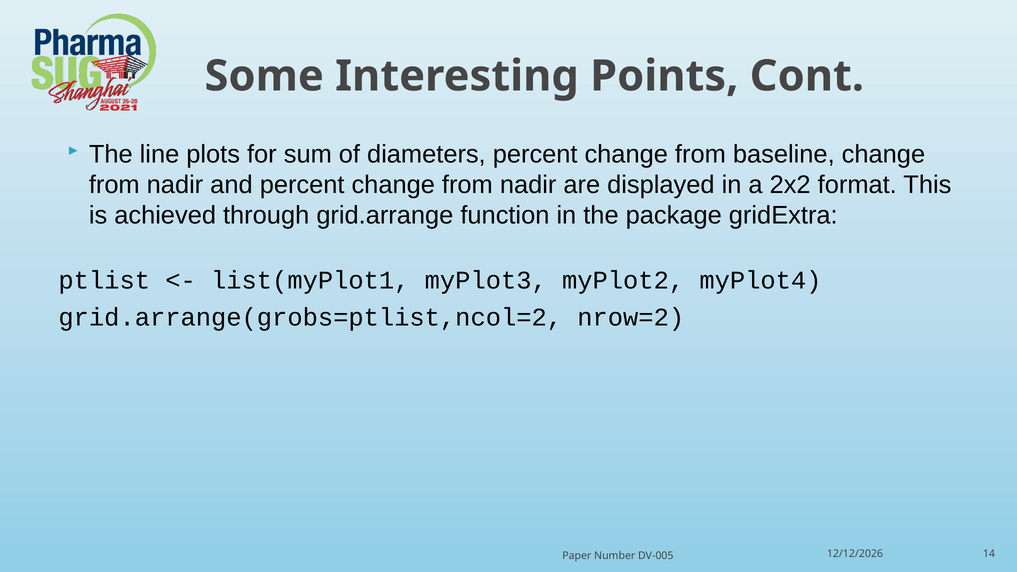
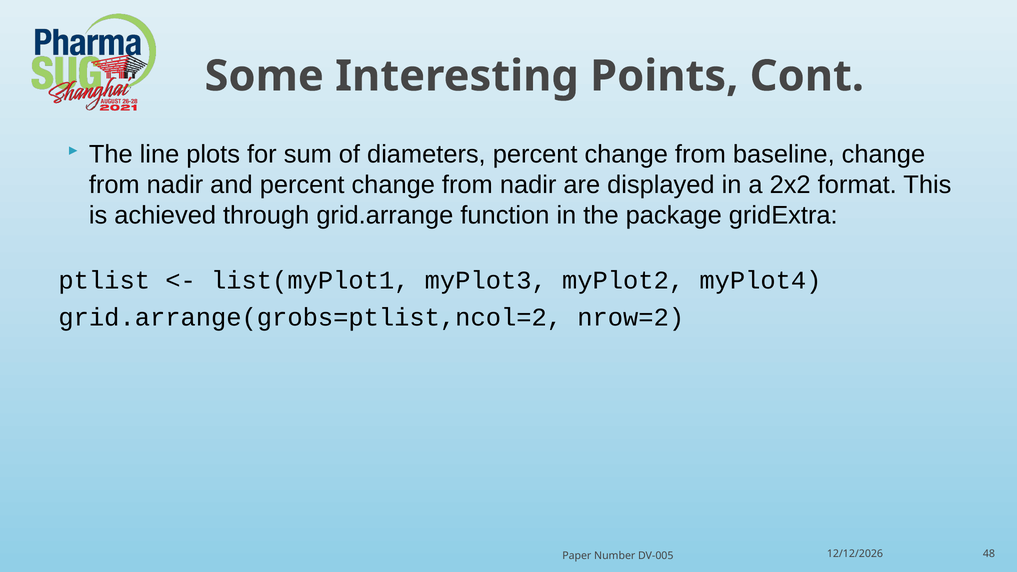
14: 14 -> 48 (989, 554)
